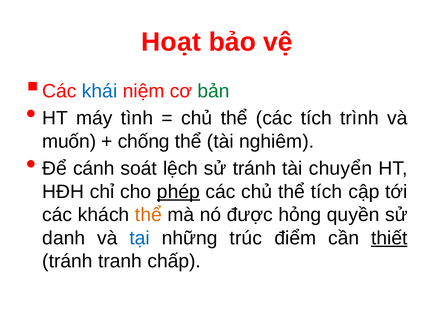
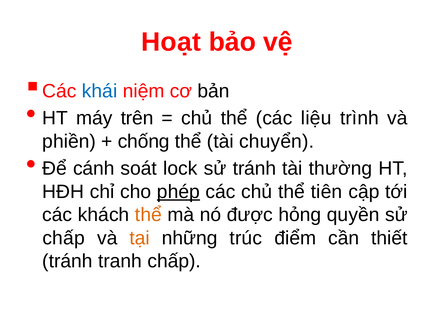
bản colour: green -> black (214, 91)
tình: tình -> trên (137, 118)
các tích: tích -> liệu (316, 118)
muốn: muốn -> phiền (69, 141)
nghiêm: nghiêm -> chuyển (277, 141)
lệch: lệch -> lock (180, 168)
chuyển: chuyển -> thường (341, 168)
thể tích: tích -> tiên (327, 191)
danh: danh -> chấp (64, 238)
tại colour: blue -> orange (140, 238)
thiết underline: present -> none (389, 238)
